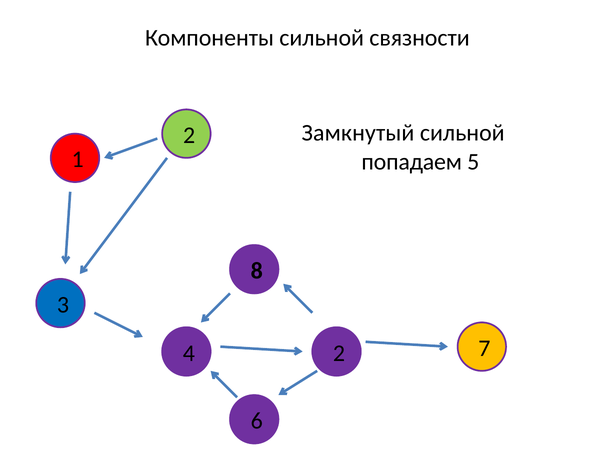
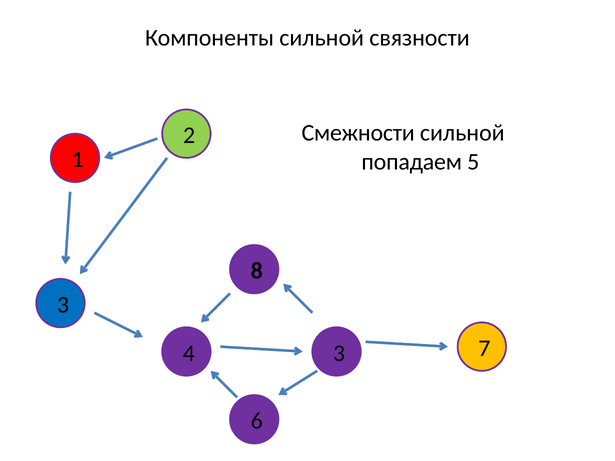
Замкнутый: Замкнутый -> Смежности (358, 133)
4 2: 2 -> 3 (339, 353)
